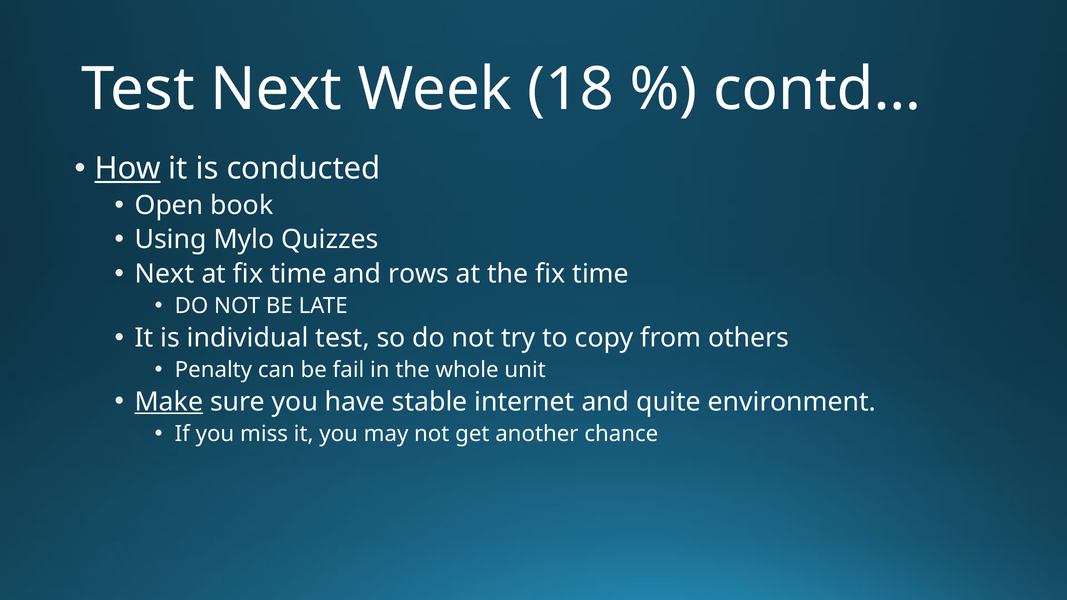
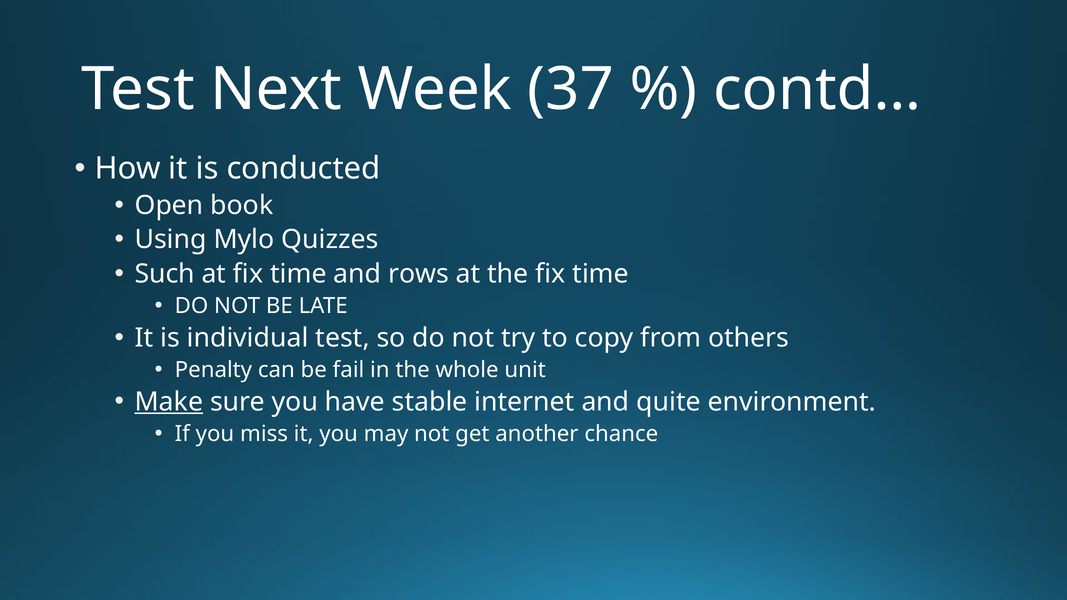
18: 18 -> 37 (571, 90)
How underline: present -> none (128, 169)
Next: Next -> Such (165, 274)
